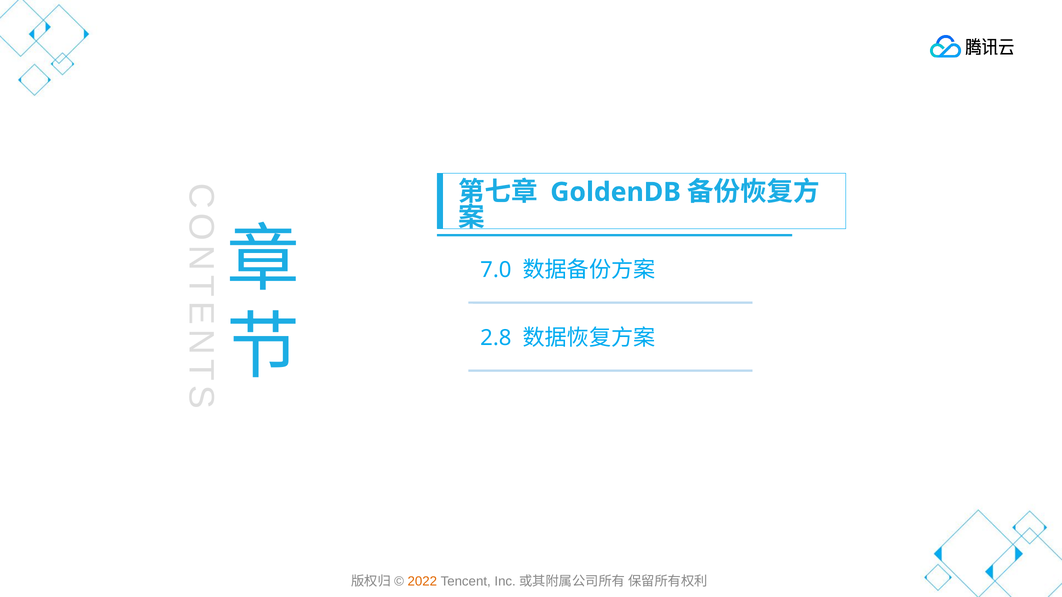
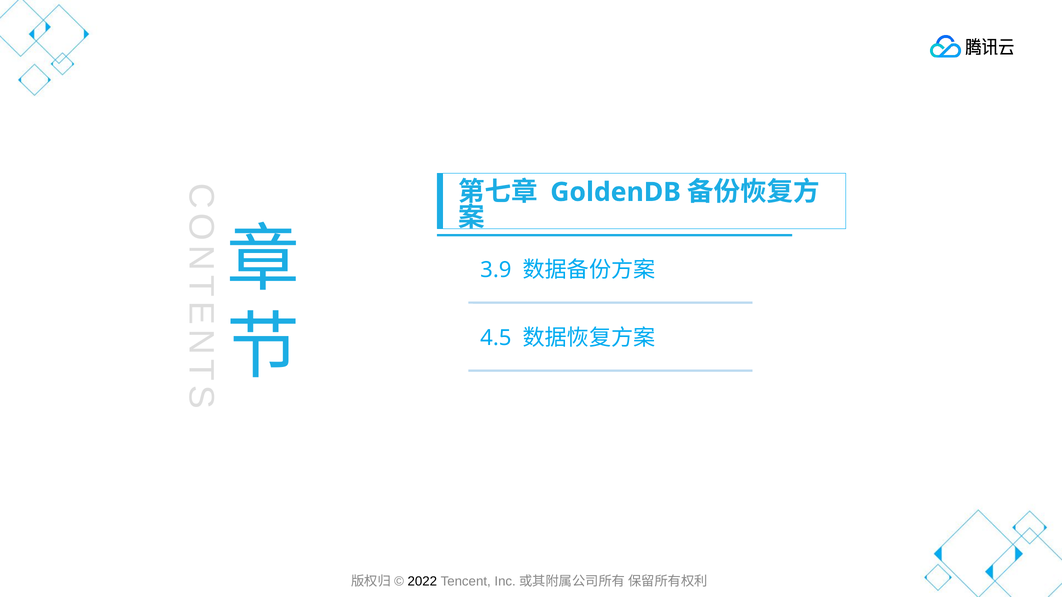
7.0: 7.0 -> 3.9 (496, 270)
2.8: 2.8 -> 4.5 (496, 338)
2022 colour: orange -> black (422, 582)
